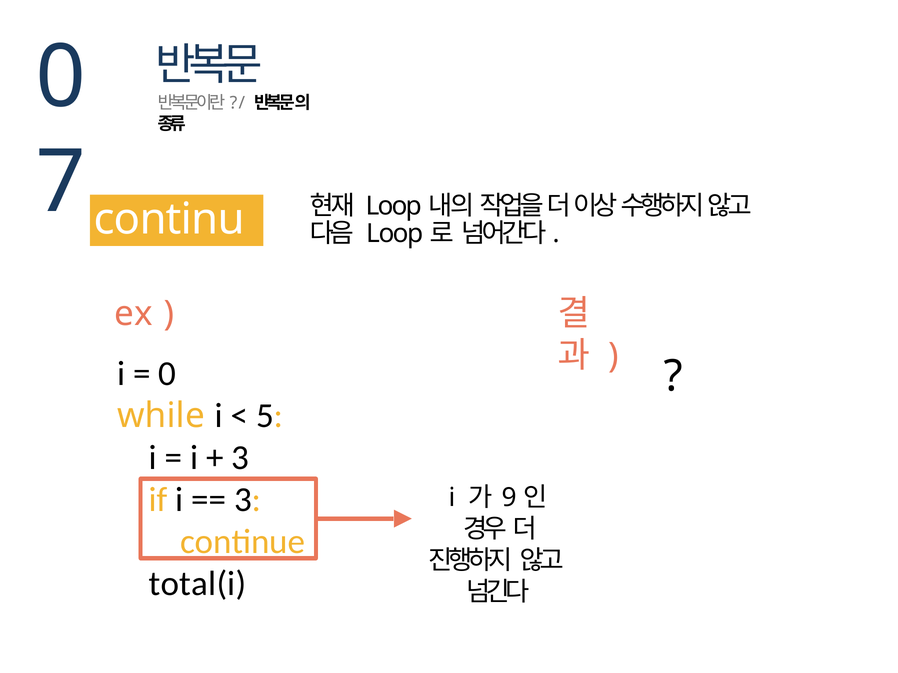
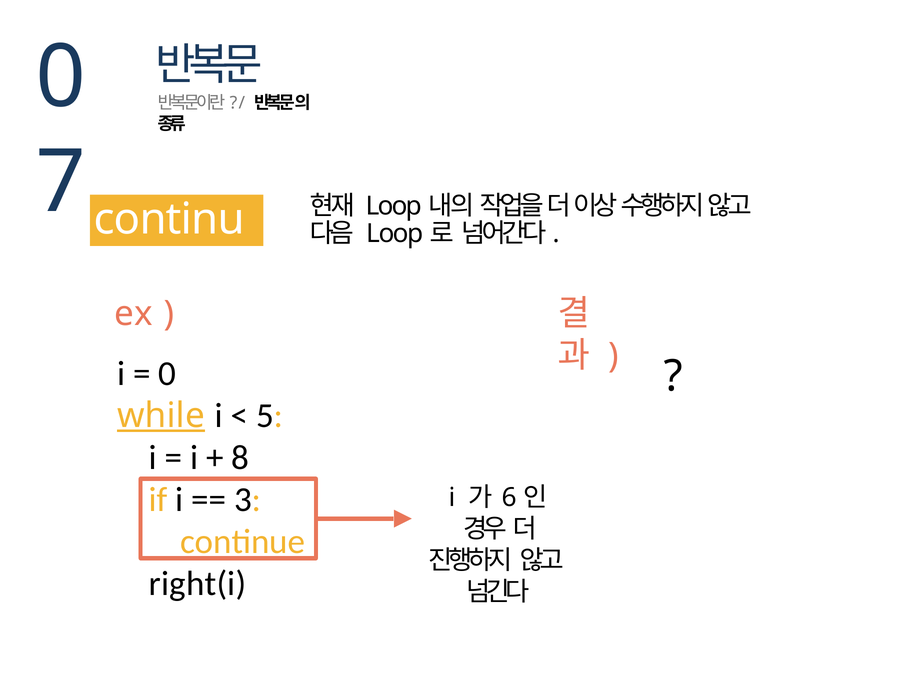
while underline: none -> present (161, 416)
3: 3 -> 8 (240, 458)
9: 9 -> 6 (509, 498)
total(i: total(i -> right(i (198, 584)
